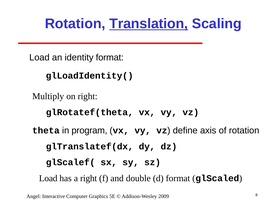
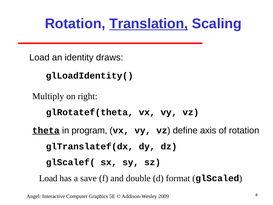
identity format: format -> draws (110, 57)
theta underline: none -> present (46, 130)
a right: right -> save (89, 178)
